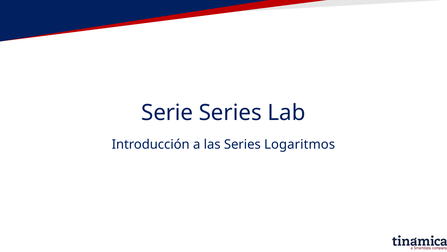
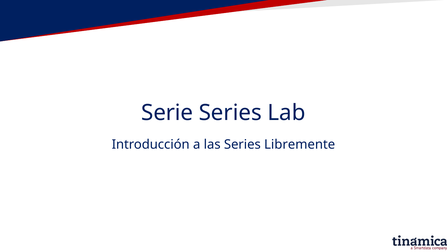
Logaritmos: Logaritmos -> Libremente (300, 144)
